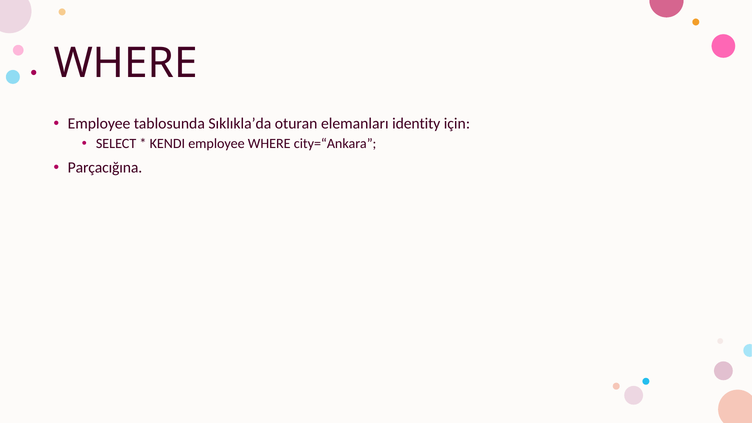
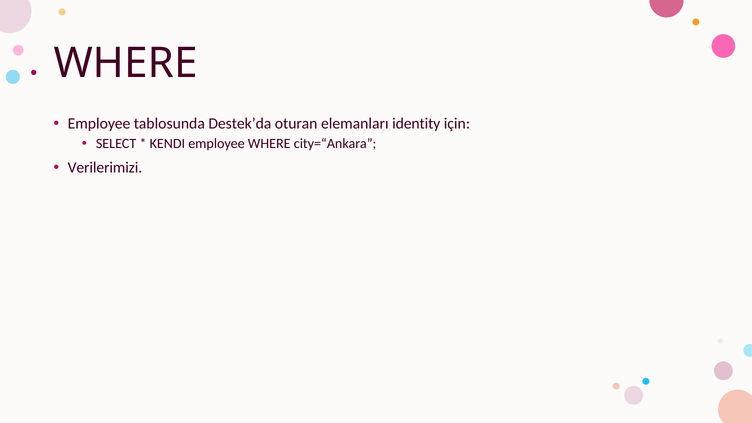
Sıklıkla’da: Sıklıkla’da -> Destek’da (240, 124)
Parçacığına: Parçacığına -> Verilerimizi (105, 168)
